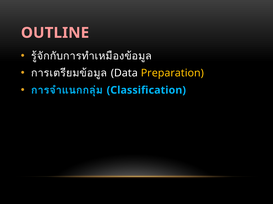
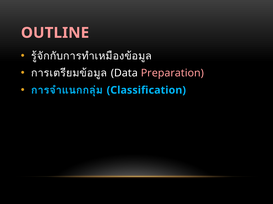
Preparation colour: yellow -> pink (172, 73)
